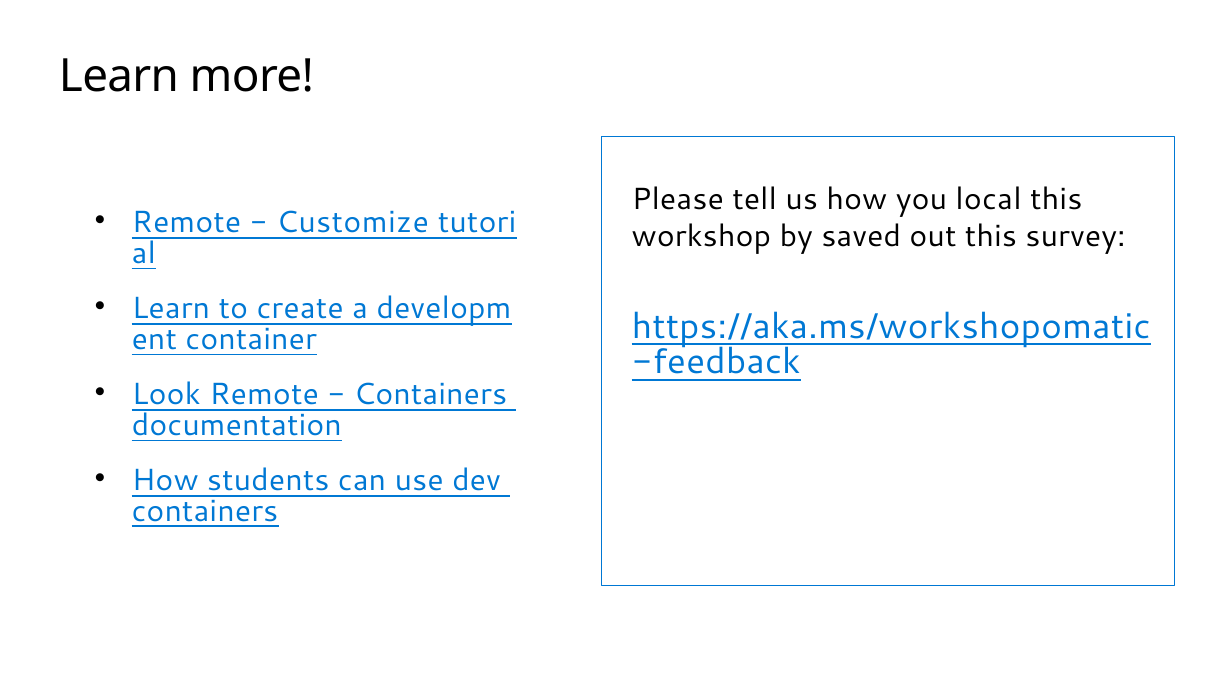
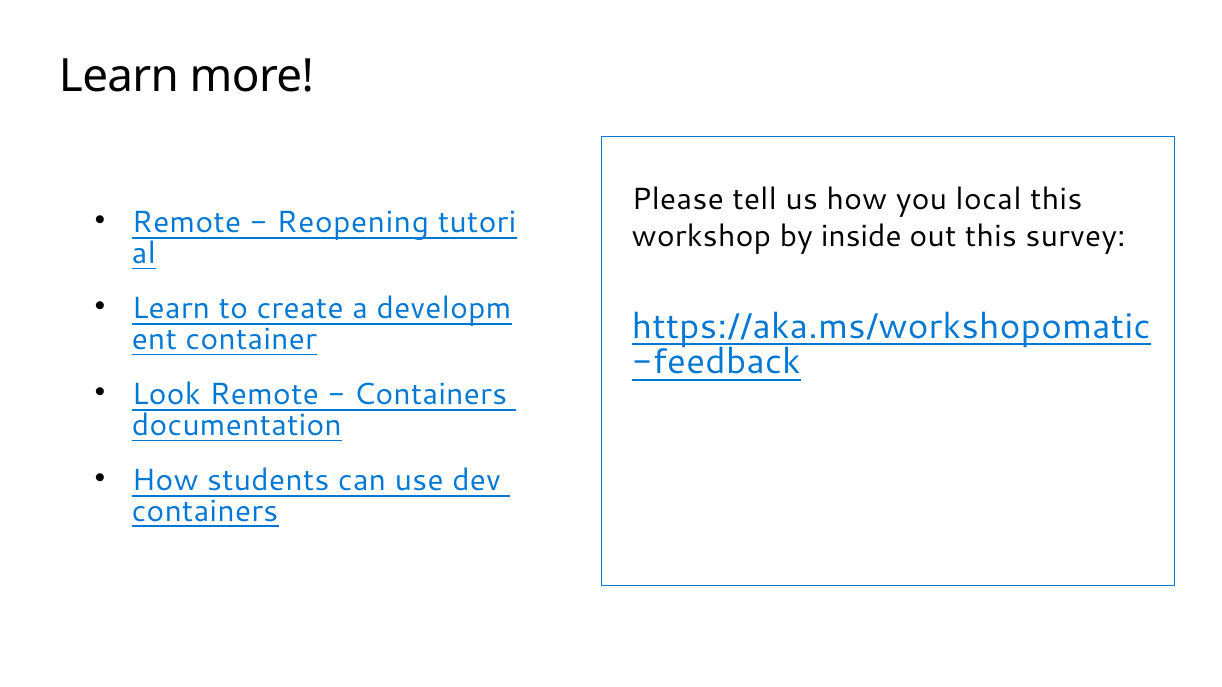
Customize: Customize -> Reopening (353, 223)
saved: saved -> inside (861, 236)
